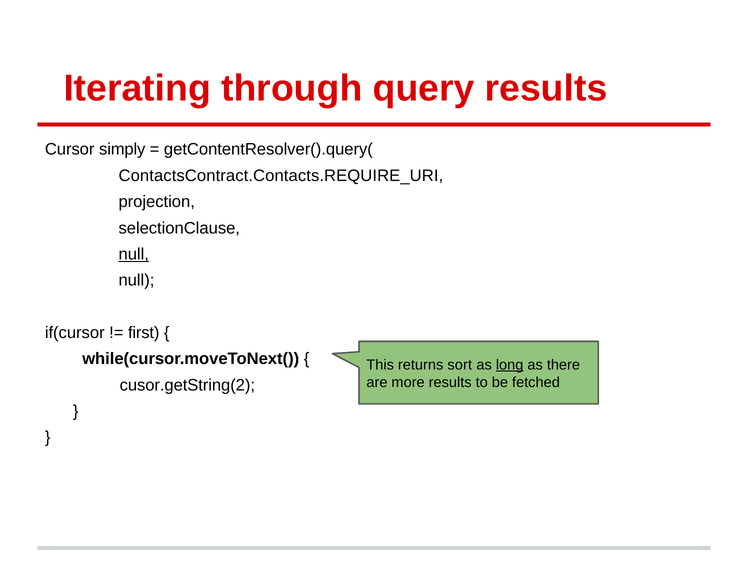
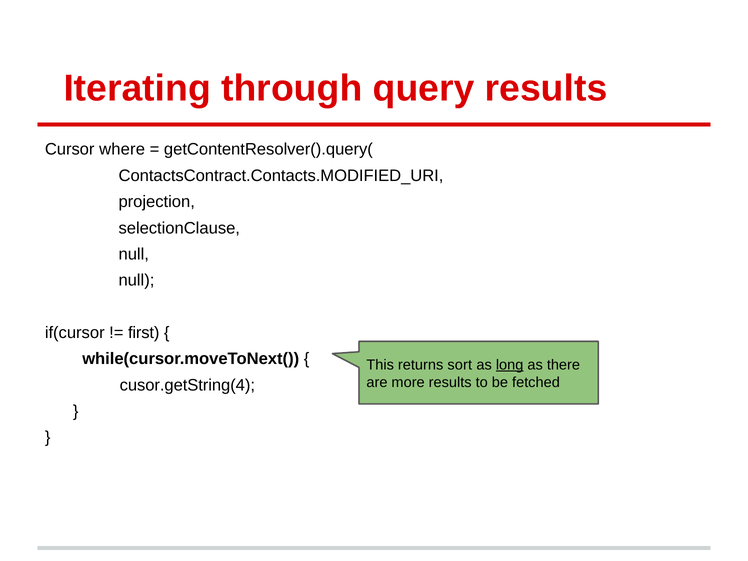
simply: simply -> where (122, 150)
ContactsContract.Contacts.REQUIRE_URI: ContactsContract.Contacts.REQUIRE_URI -> ContactsContract.Contacts.MODIFIED_URI (281, 176)
null underline: present -> none (134, 254)
cusor.getString(2: cusor.getString(2 -> cusor.getString(4 (187, 385)
